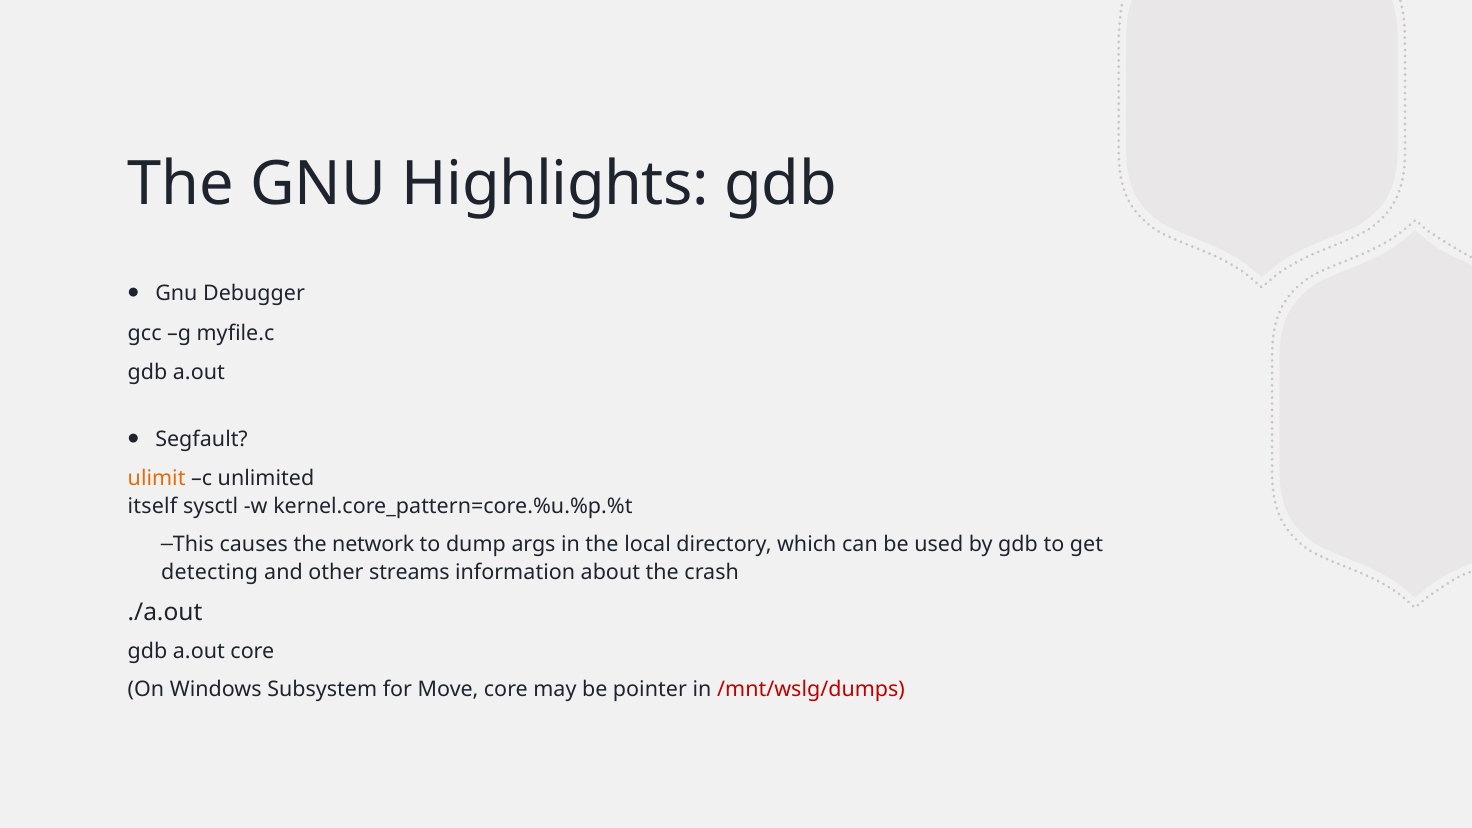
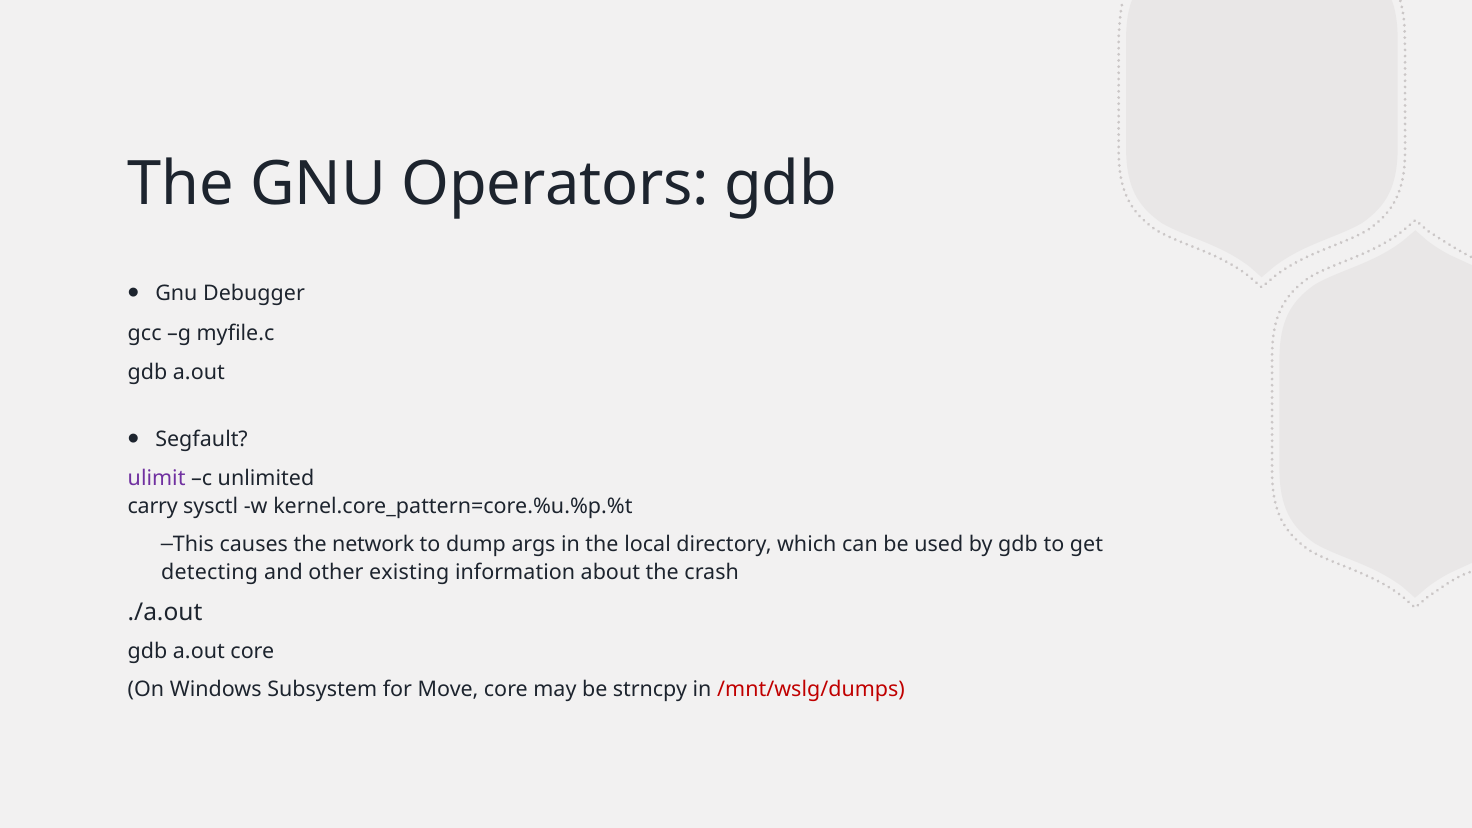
Highlights: Highlights -> Operators (555, 184)
ulimit colour: orange -> purple (157, 479)
itself: itself -> carry (153, 507)
streams: streams -> existing (409, 573)
pointer: pointer -> strncpy (650, 689)
